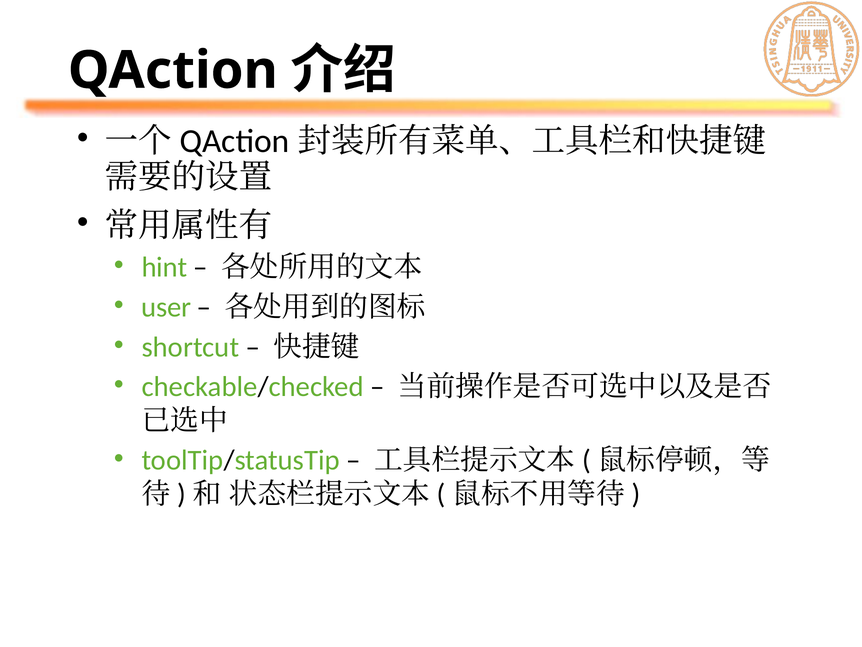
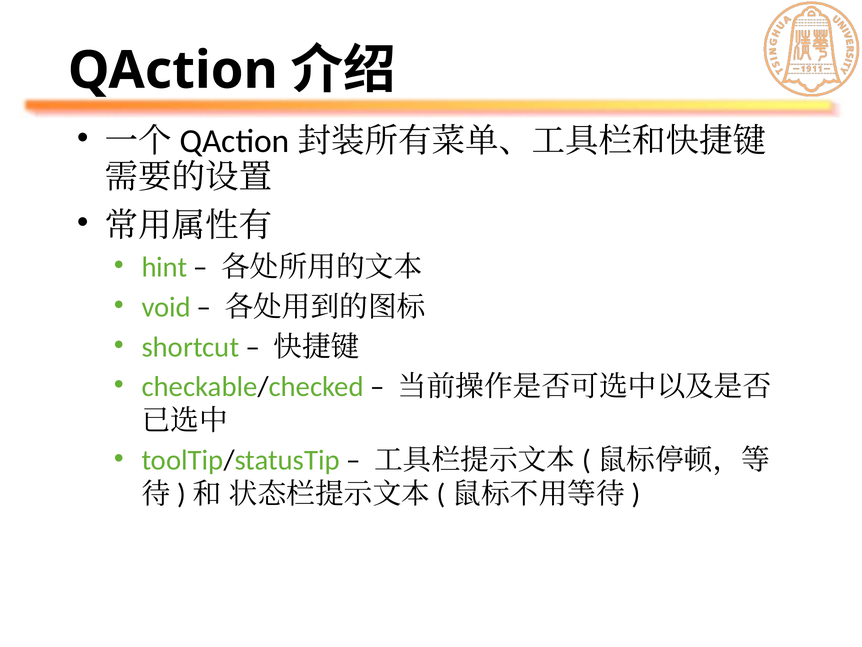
user: user -> void (166, 307)
